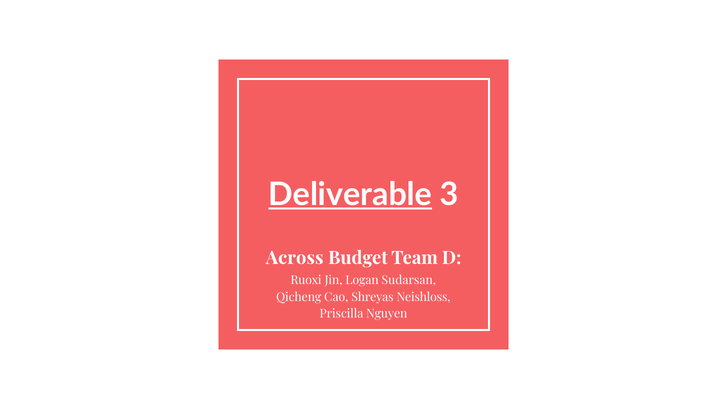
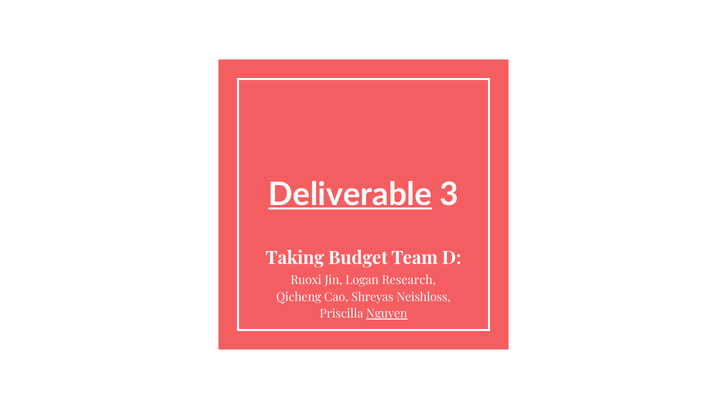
Across: Across -> Taking (295, 258)
Sudarsan: Sudarsan -> Research (409, 280)
Nguyen underline: none -> present (387, 314)
